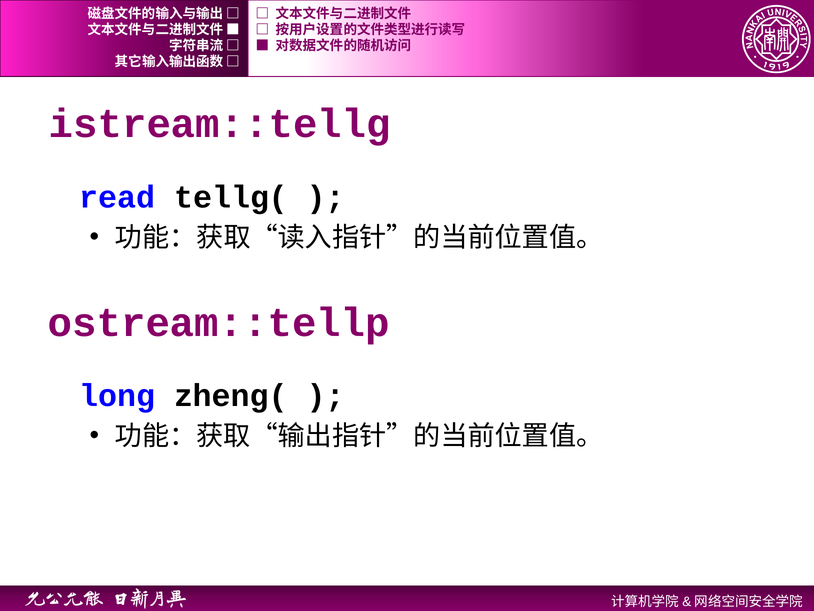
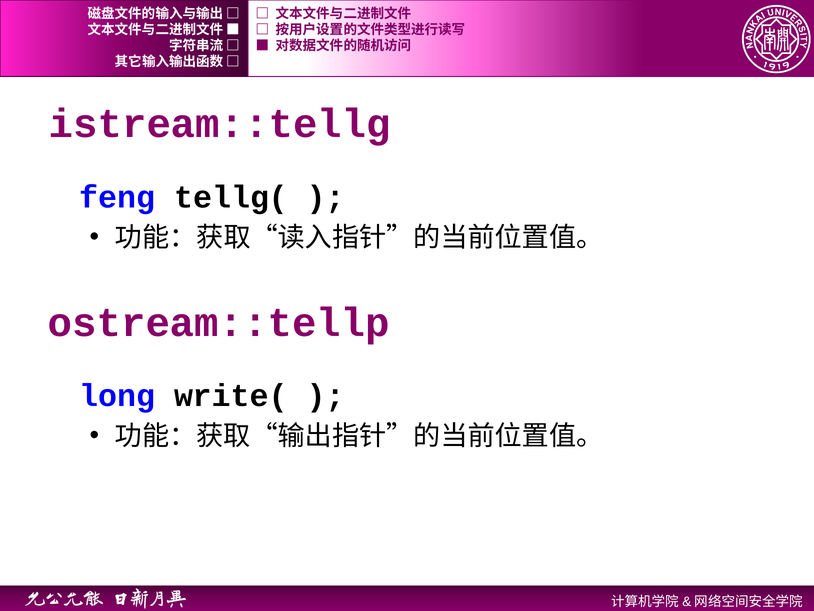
read: read -> feng (117, 197)
zheng(: zheng( -> write( (231, 396)
